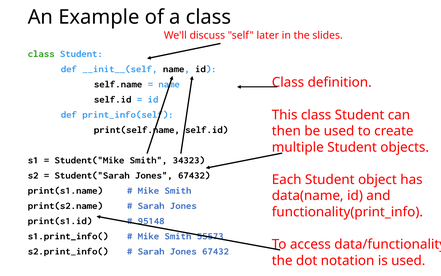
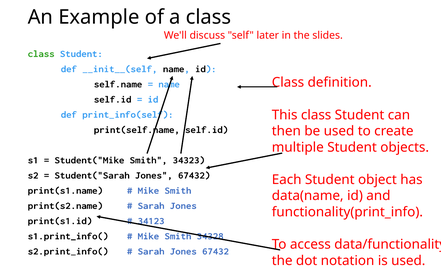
95148: 95148 -> 34123 (151, 221)
55573: 55573 -> 34328 (210, 236)
